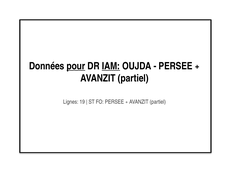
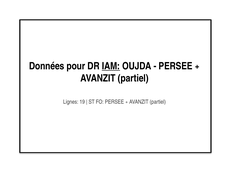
pour underline: present -> none (76, 66)
